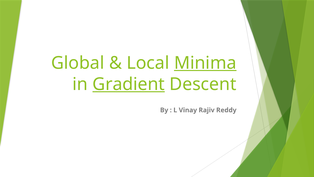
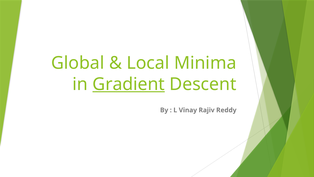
Minima underline: present -> none (205, 63)
